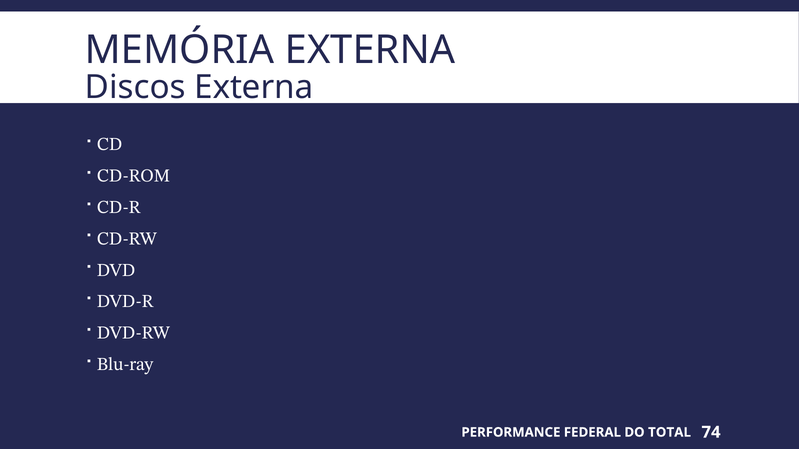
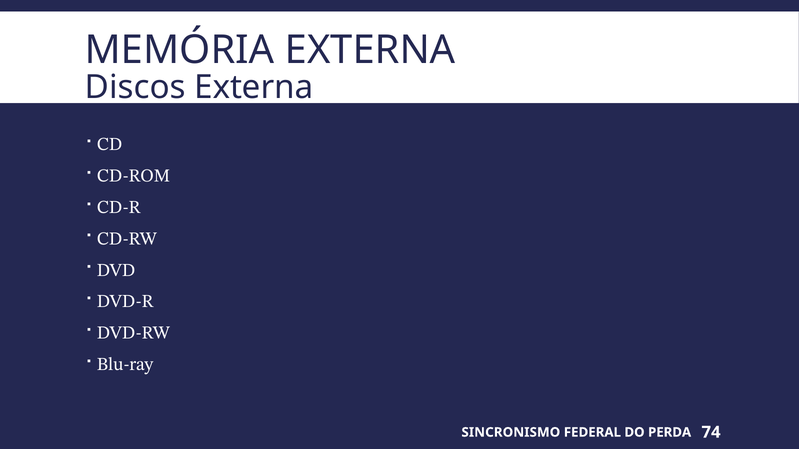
PERFORMANCE: PERFORMANCE -> SINCRONISMO (511, 433)
TOTAL: TOTAL -> PERDA (670, 433)
